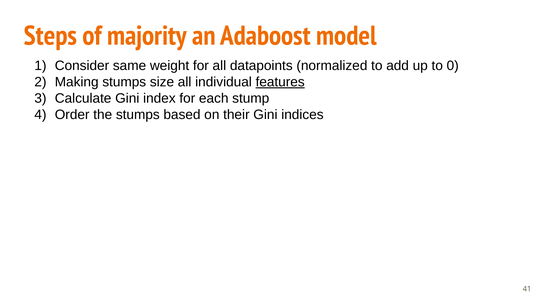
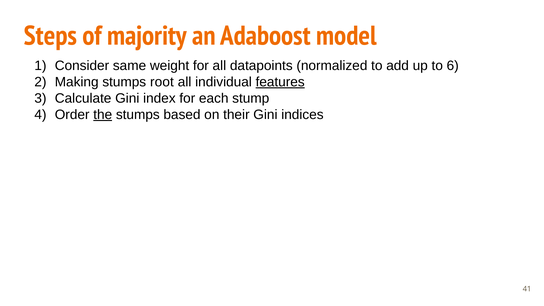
0: 0 -> 6 (453, 66)
size: size -> root (162, 82)
the underline: none -> present (103, 115)
